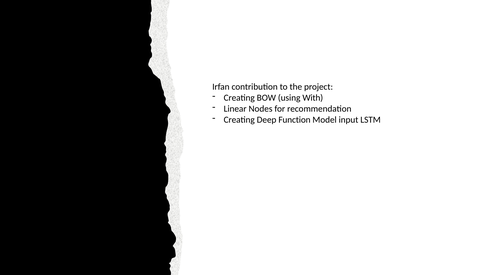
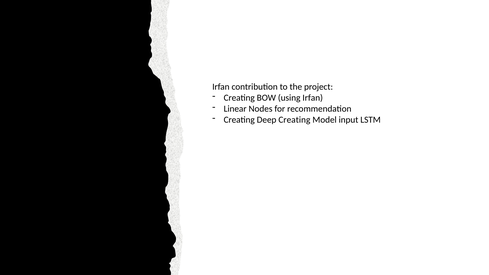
using With: With -> Irfan (313, 98)
Deep Function: Function -> Creating (294, 120)
